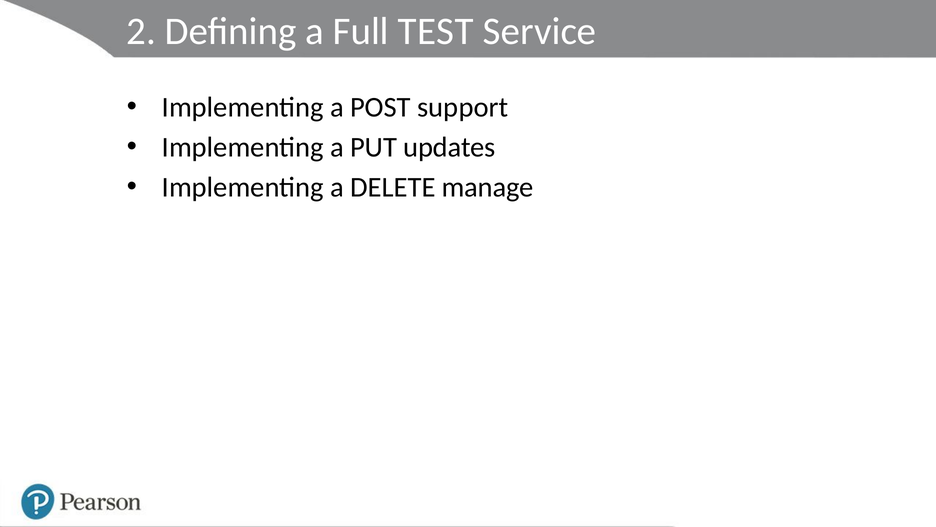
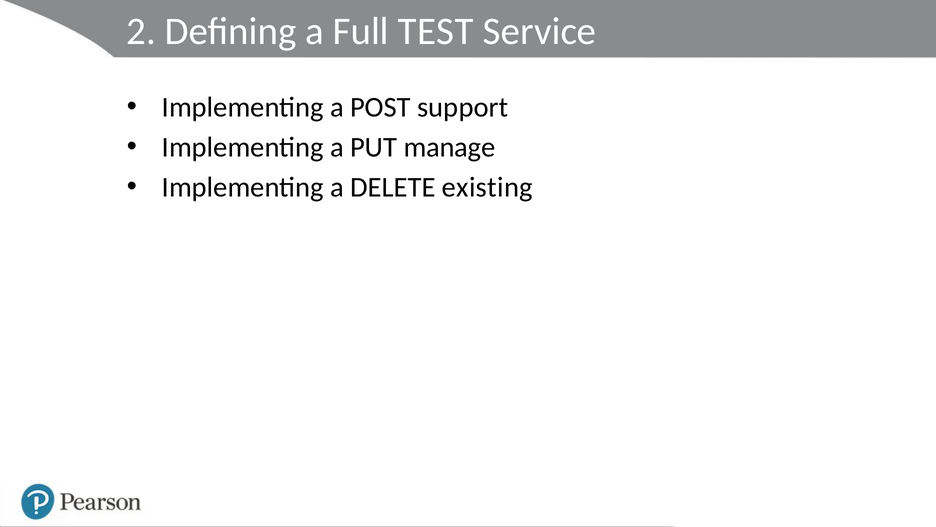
updates: updates -> manage (449, 147)
manage: manage -> existing (487, 187)
